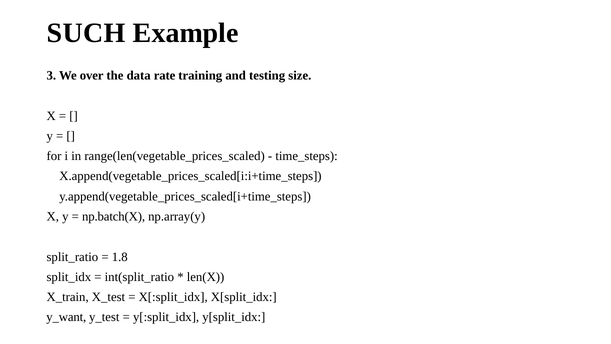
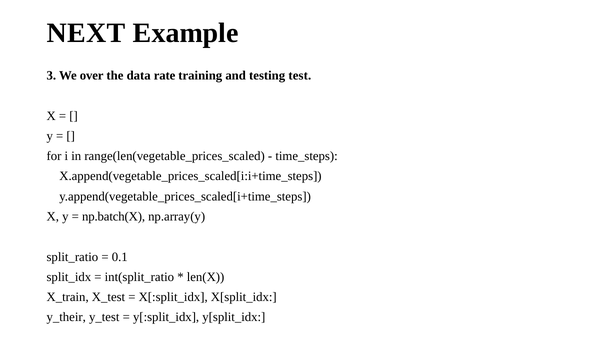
SUCH: SUCH -> NEXT (86, 33)
size: size -> test (300, 76)
1.8: 1.8 -> 0.1 (120, 257)
y_want: y_want -> y_their (66, 317)
